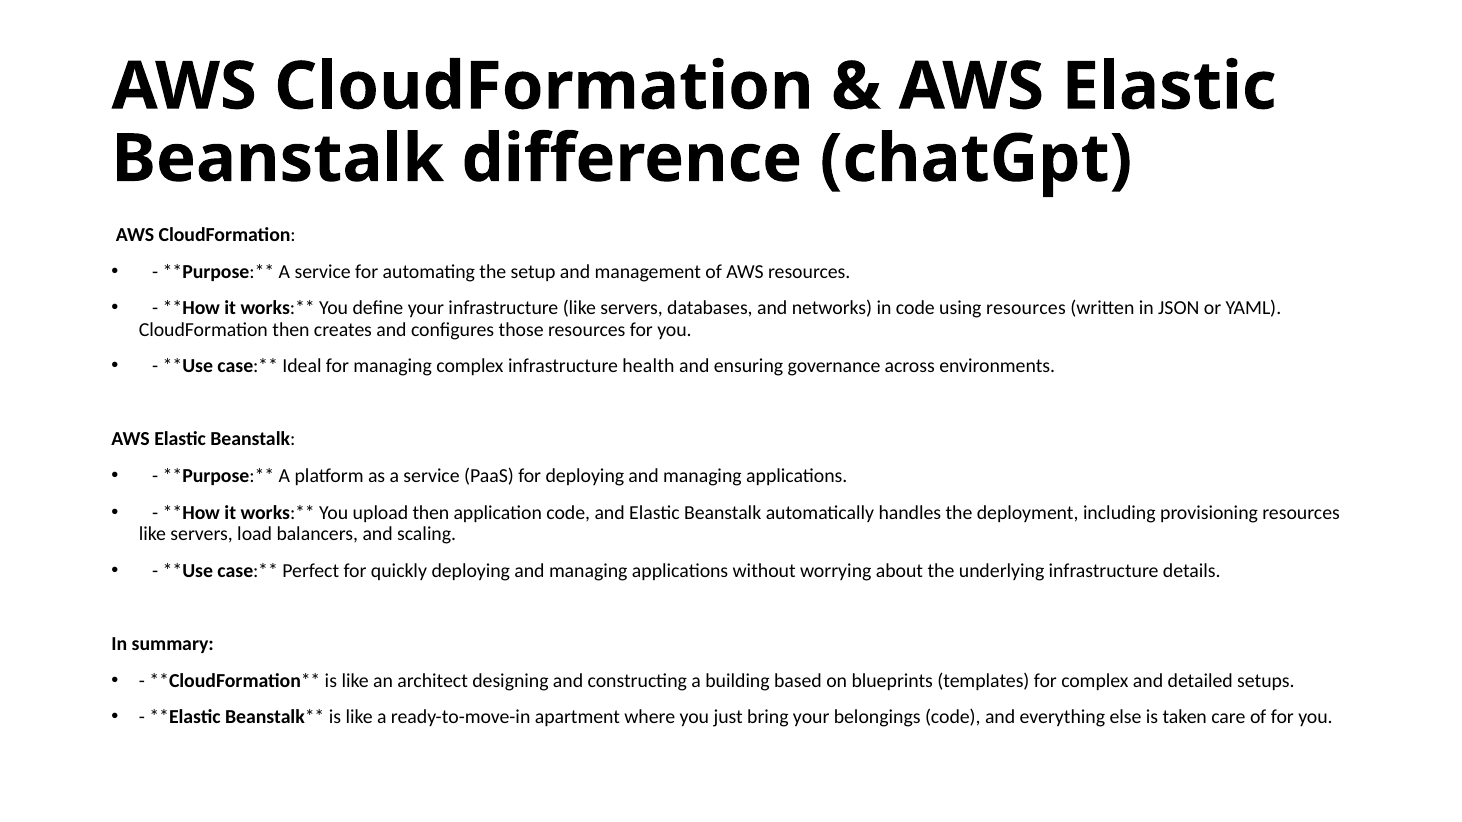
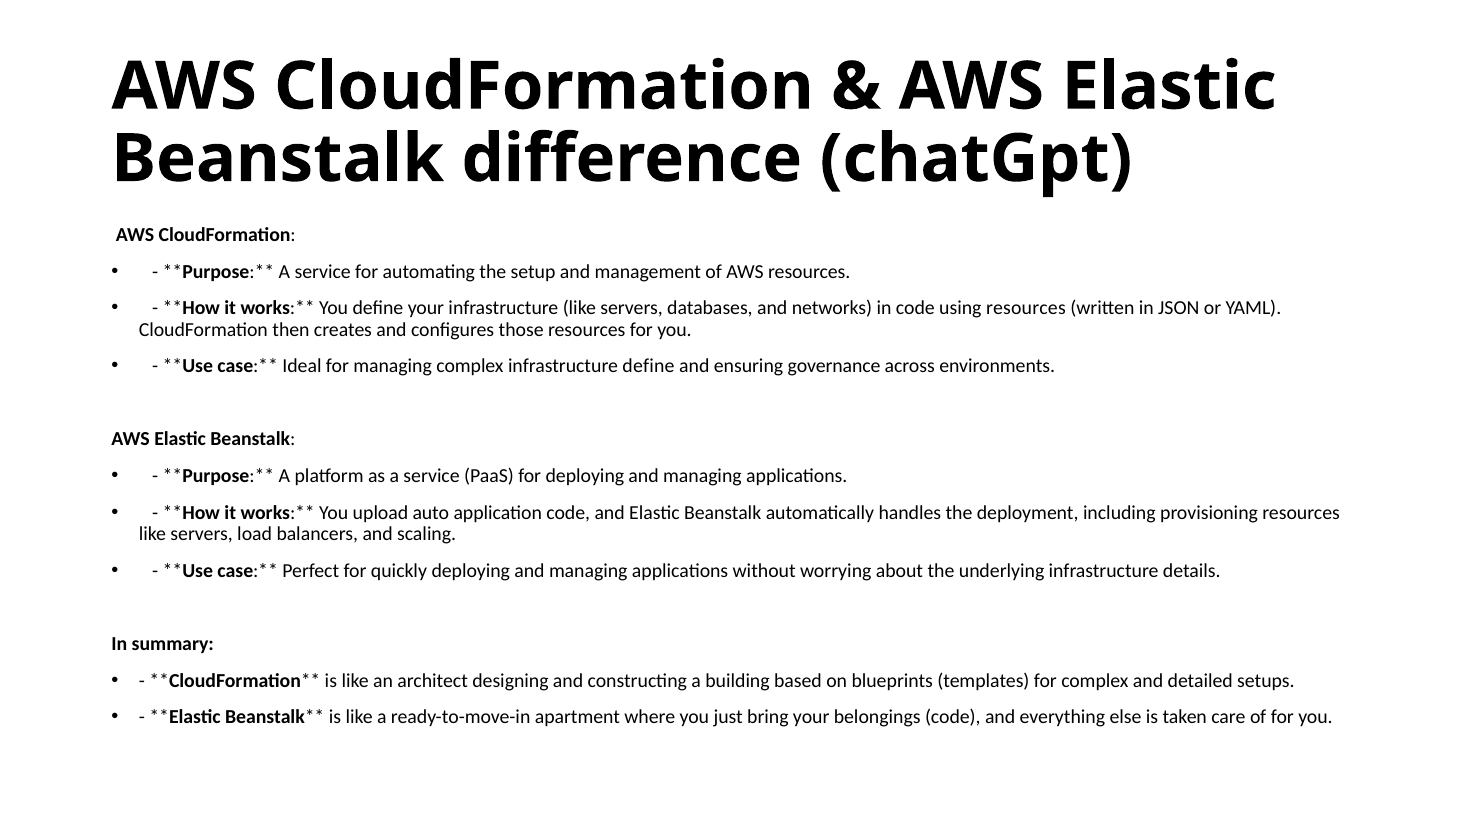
infrastructure health: health -> define (648, 366)
upload then: then -> auto (431, 513)
